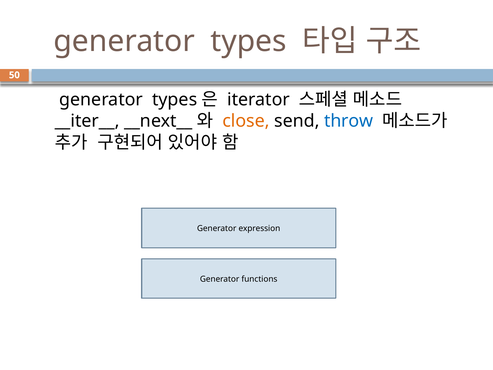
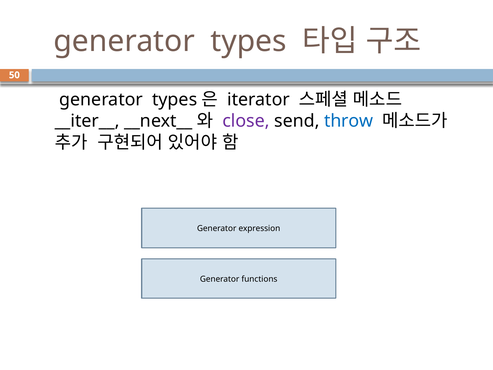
close colour: orange -> purple (246, 121)
